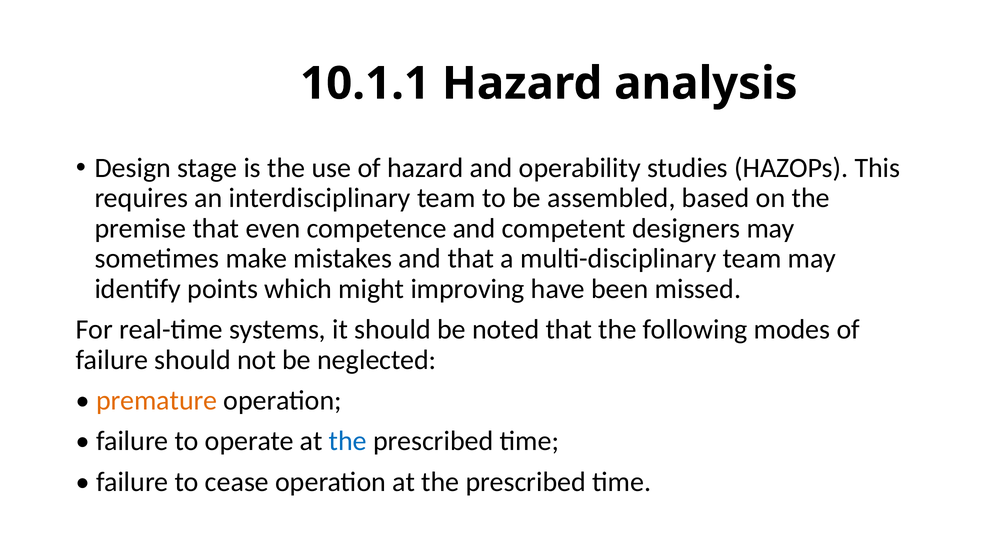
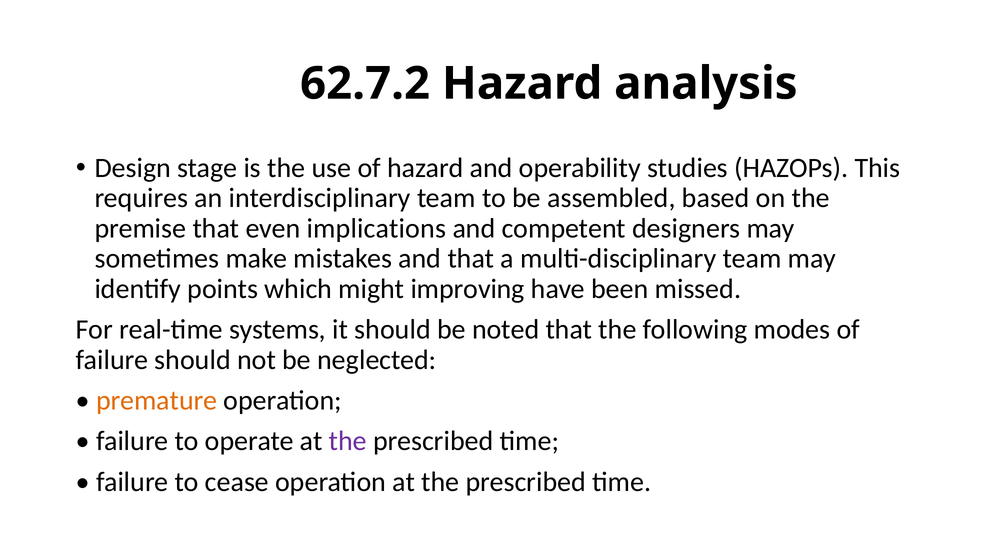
10.1.1: 10.1.1 -> 62.7.2 (365, 84)
competence: competence -> implications (376, 228)
the colour: blue -> purple (348, 441)
